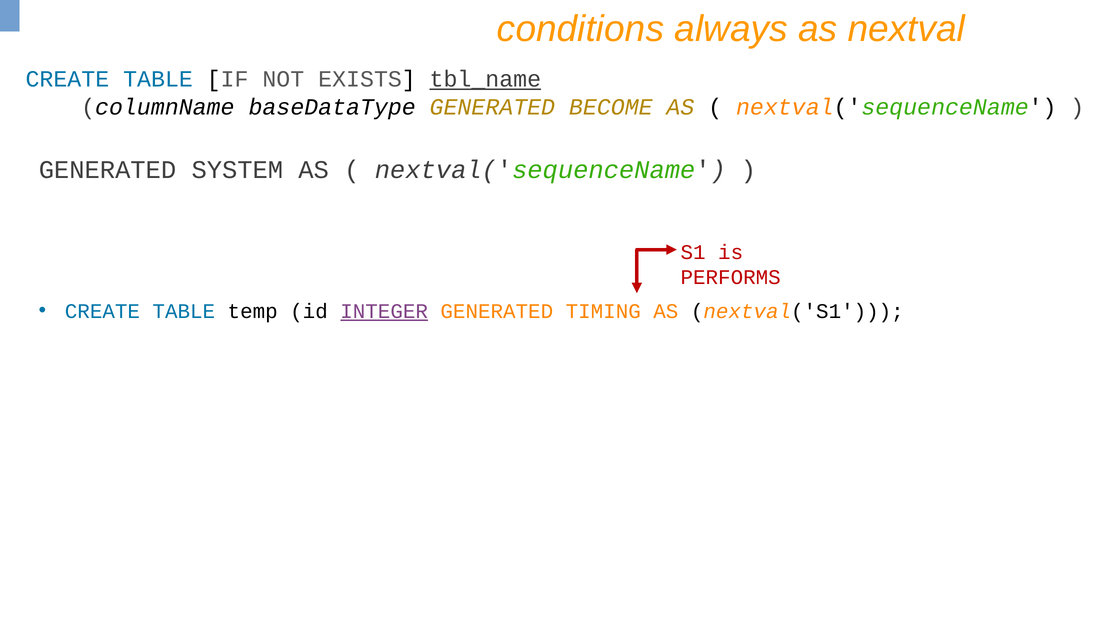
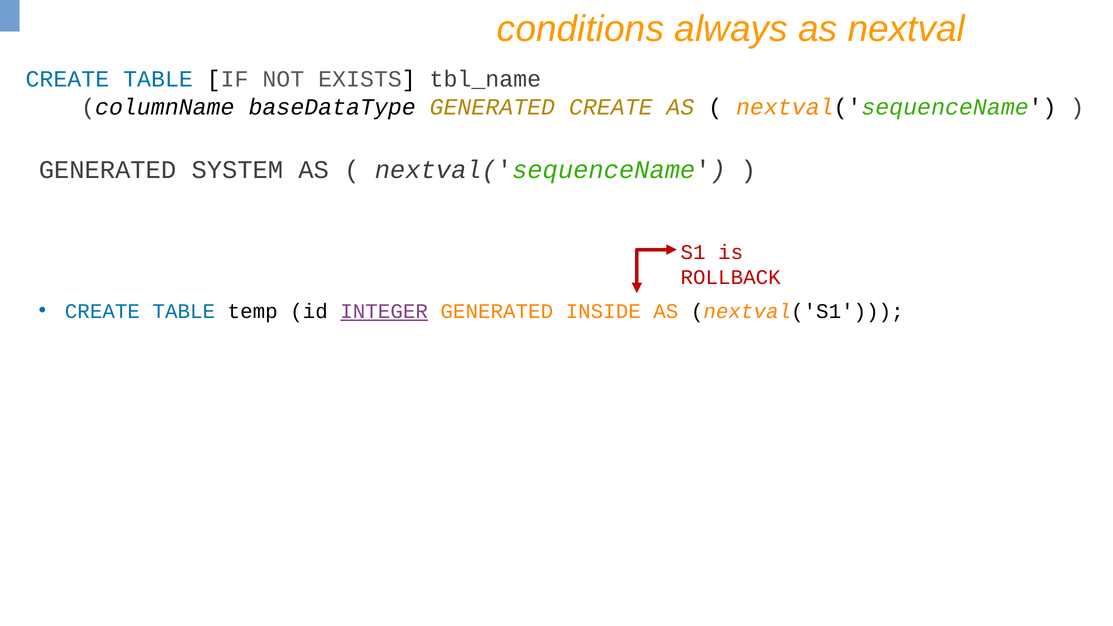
tbl_name underline: present -> none (485, 79)
GENERATED BECOME: BECOME -> CREATE (611, 107)
PERFORMS: PERFORMS -> ROLLBACK (731, 277)
TIMING: TIMING -> INSIDE (603, 311)
